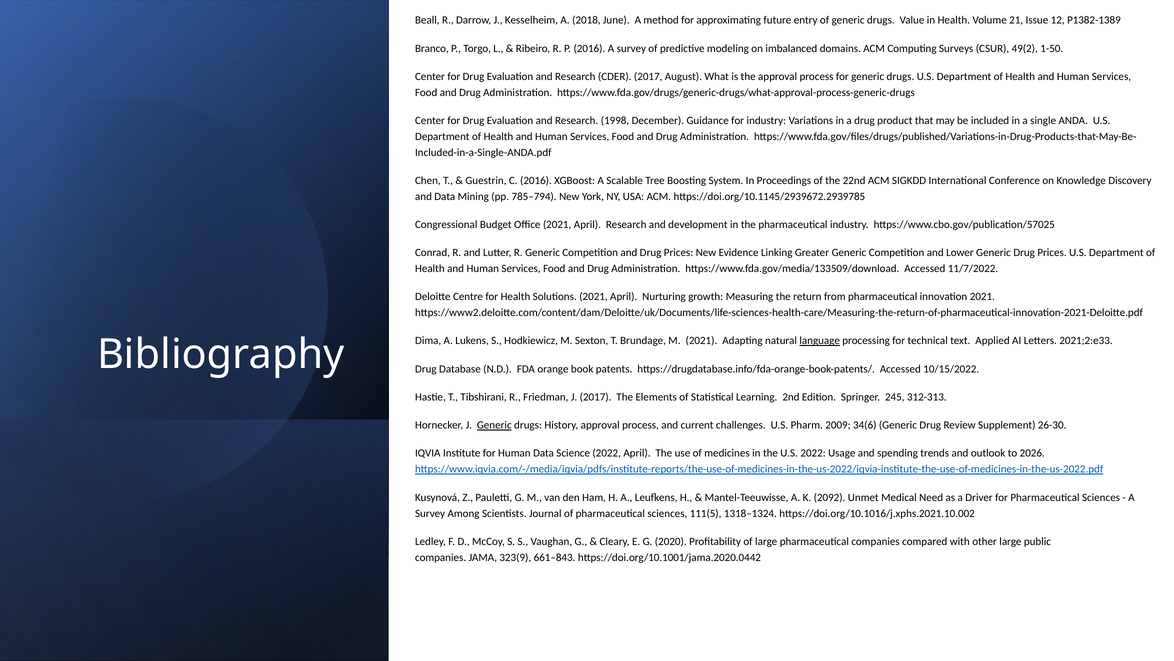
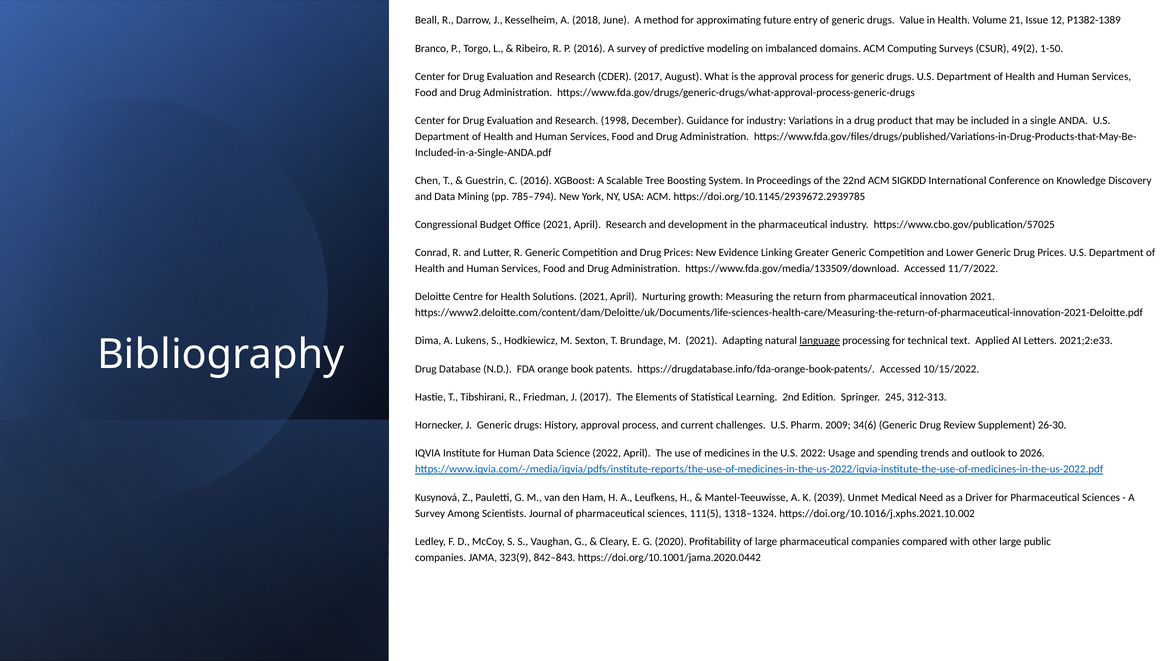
Generic underline: present -> none (494, 425)
2092: 2092 -> 2039 (830, 497)
661–843: 661–843 -> 842–843 (555, 557)
